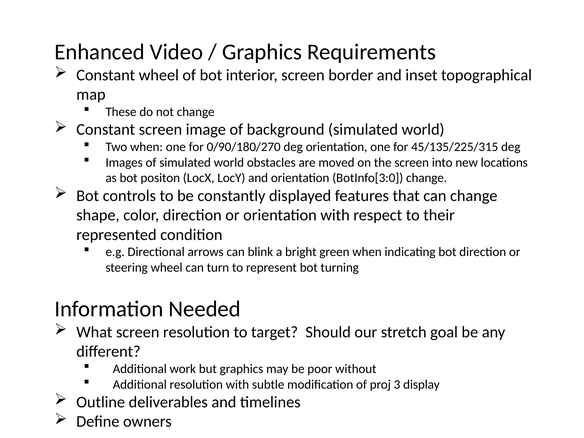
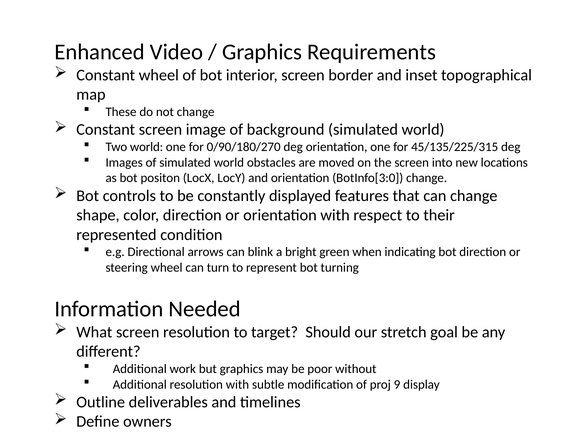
Two when: when -> world (147, 147)
3: 3 -> 9 (397, 384)
